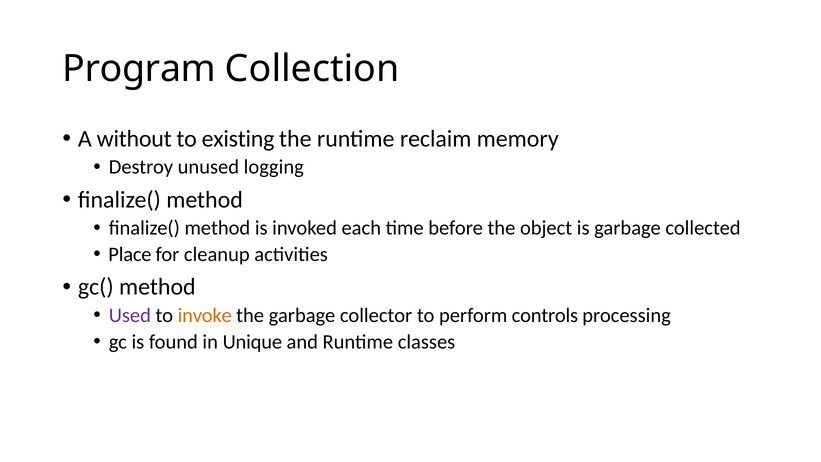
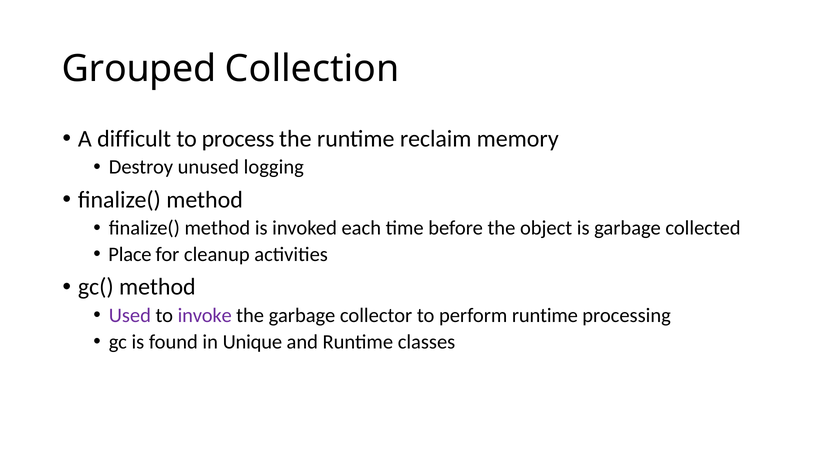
Program: Program -> Grouped (139, 69)
without: without -> difficult (134, 139)
existing: existing -> process (238, 139)
invoke colour: orange -> purple (205, 315)
perform controls: controls -> runtime (545, 315)
